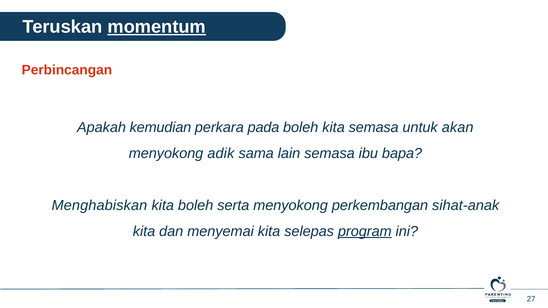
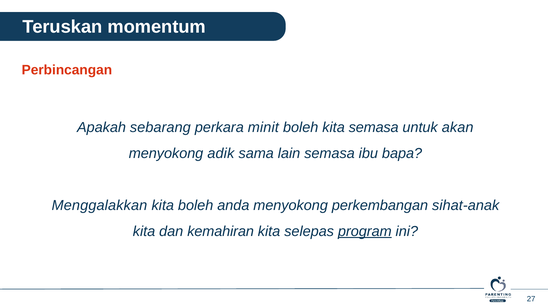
momentum underline: present -> none (157, 27)
kemudian: kemudian -> sebarang (160, 127)
pada: pada -> minit (263, 127)
Menghabiskan: Menghabiskan -> Menggalakkan (99, 205)
serta: serta -> anda (233, 205)
menyemai: menyemai -> kemahiran (221, 232)
